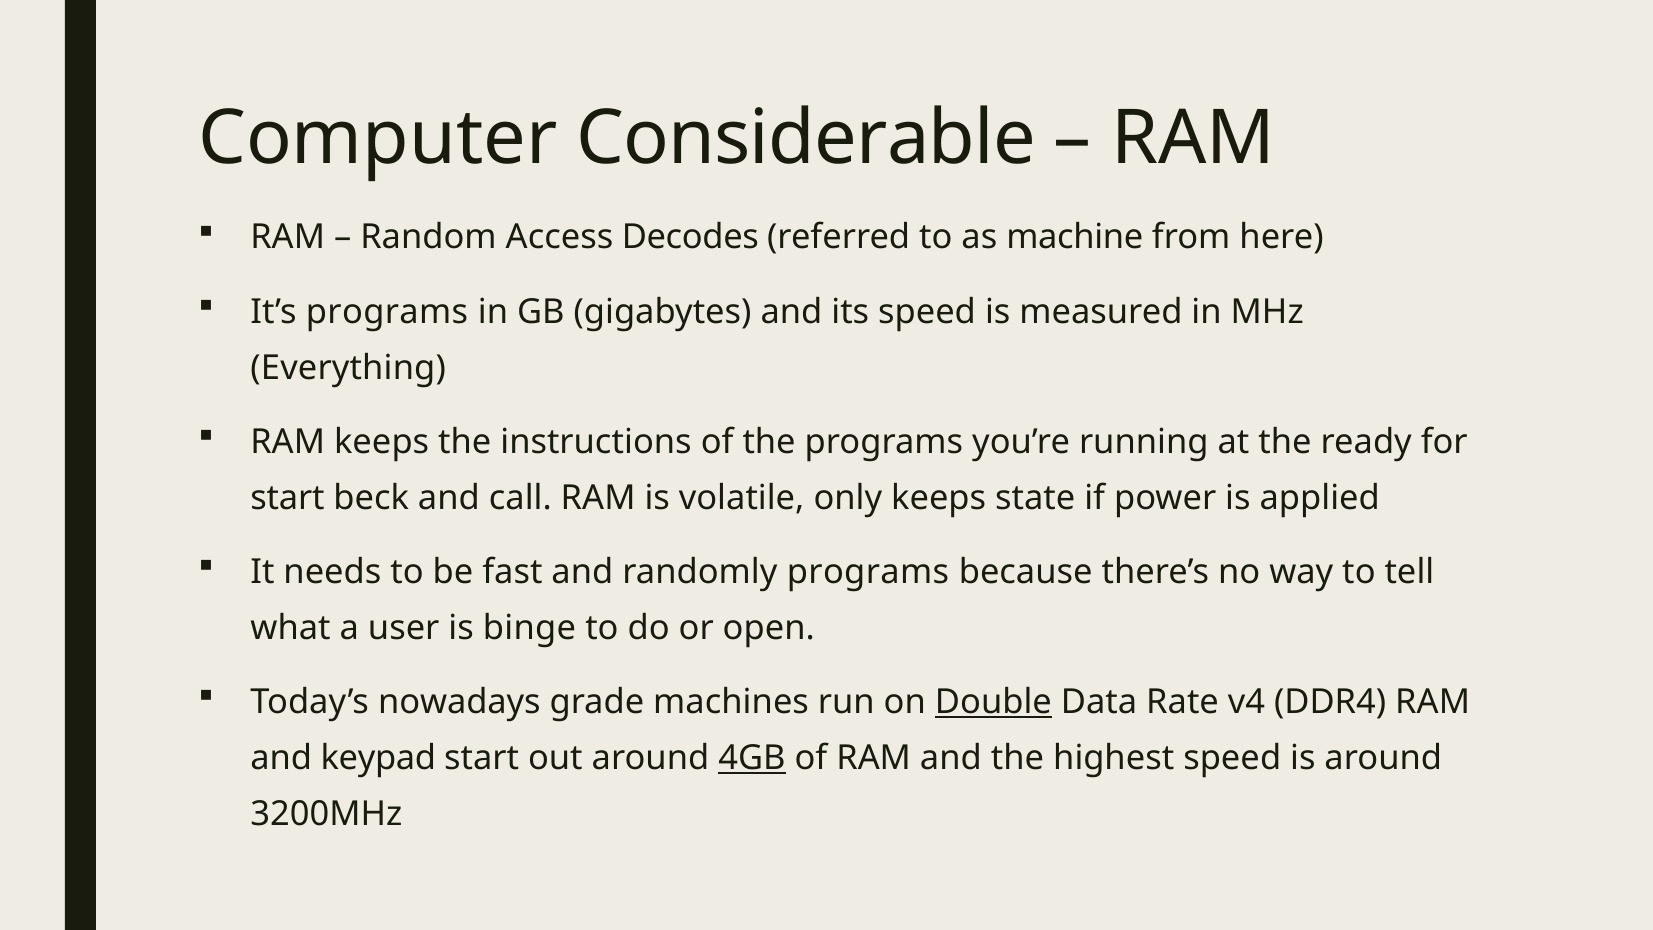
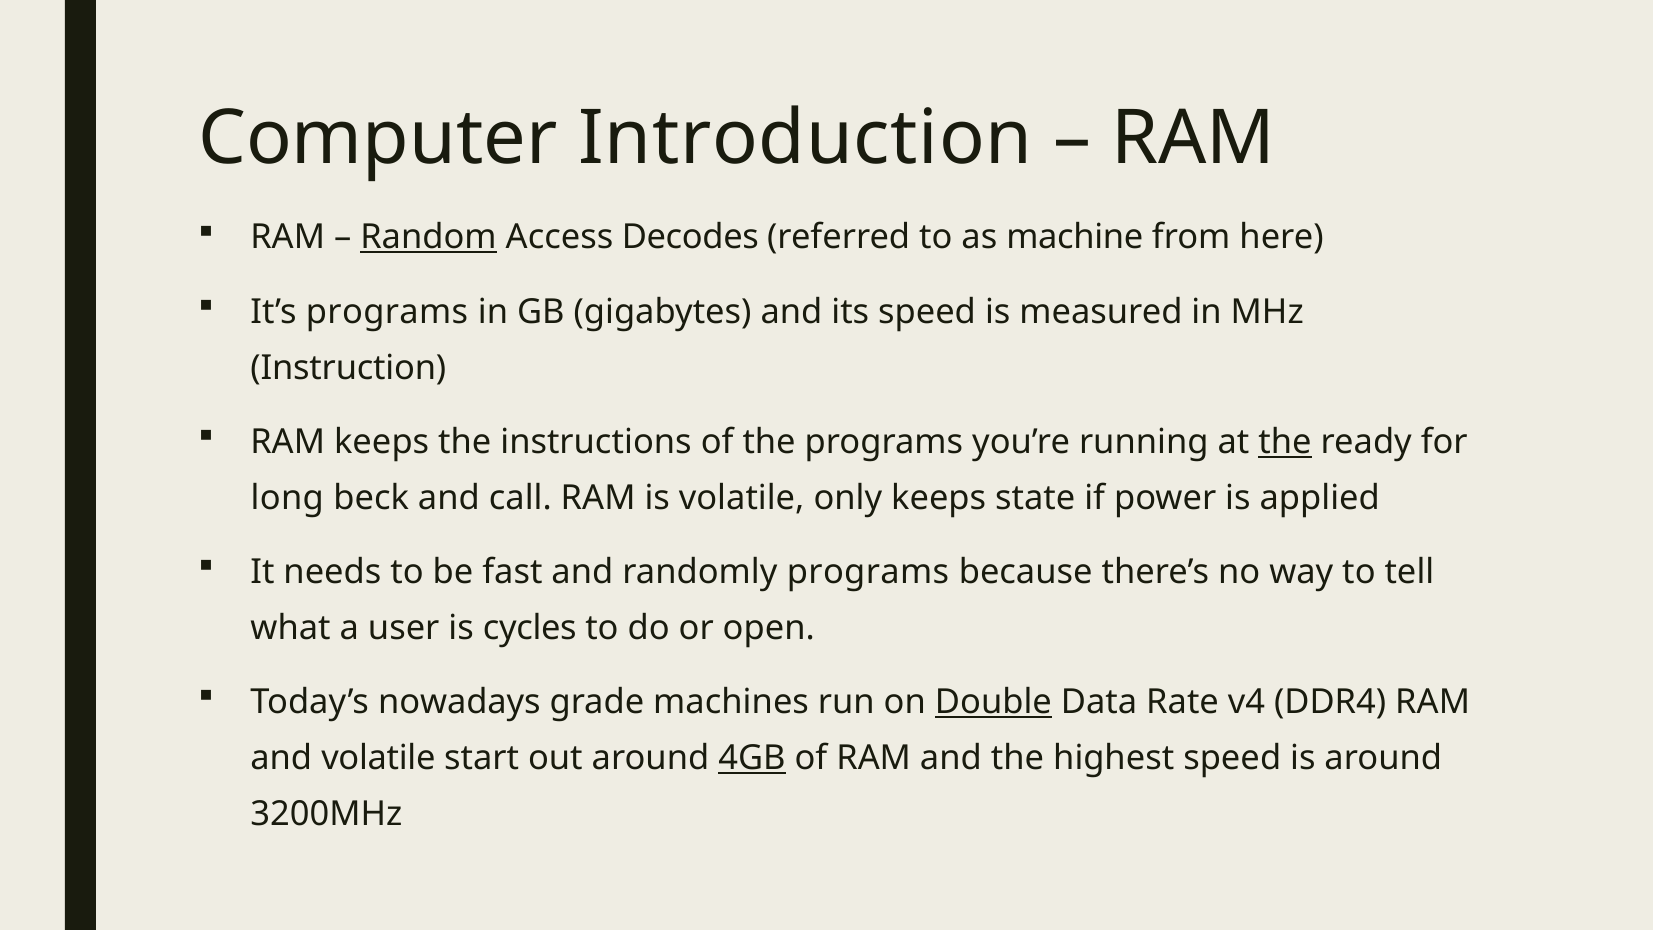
Considerable: Considerable -> Introduction (805, 139)
Random underline: none -> present (428, 237)
Everything: Everything -> Instruction (348, 368)
the underline: none -> present (1285, 442)
start: start -> long (287, 498)
binge: binge -> cycles (530, 628)
and keypad: keypad -> volatile (378, 758)
